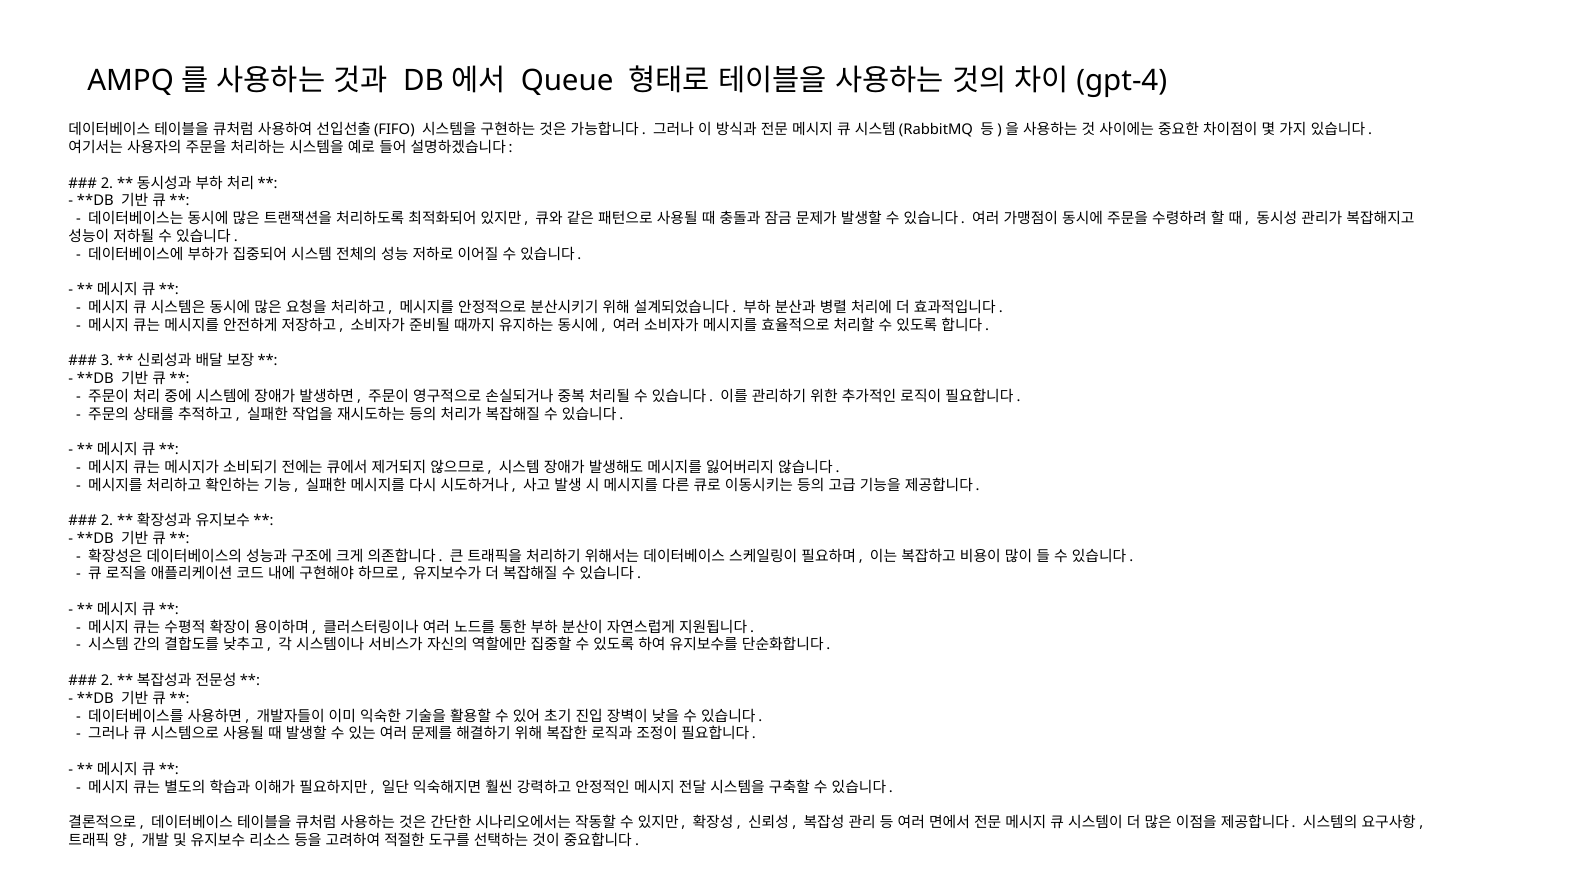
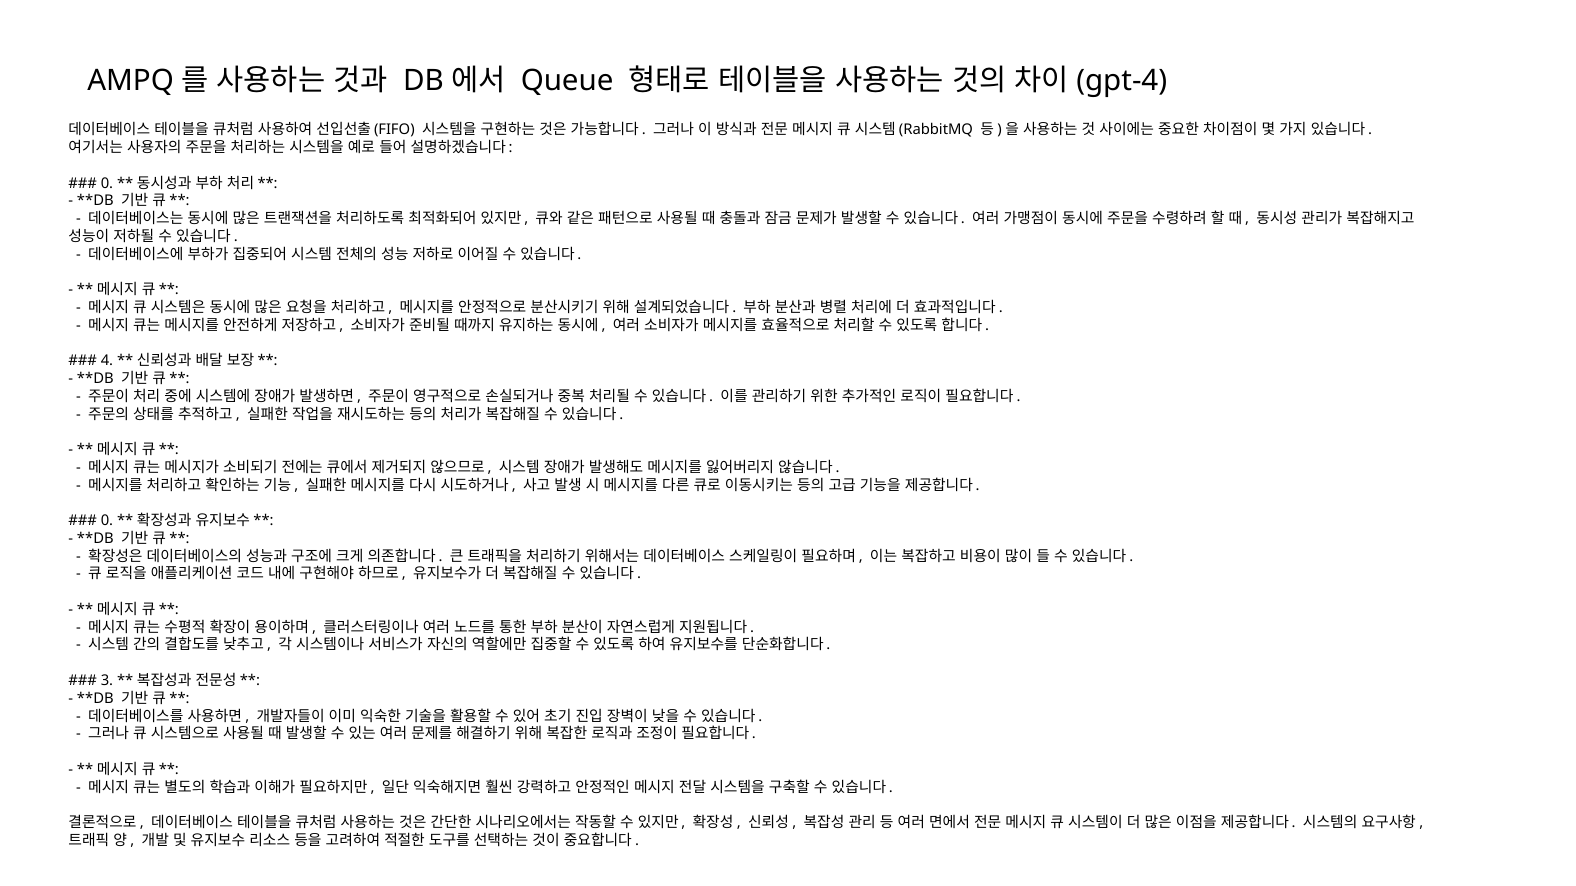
2: 2 -> 0 (107, 183)
3: 3 -> 4 (107, 361)
2: 2 -> 0 (107, 521)
2: 2 -> 3 (107, 681)
